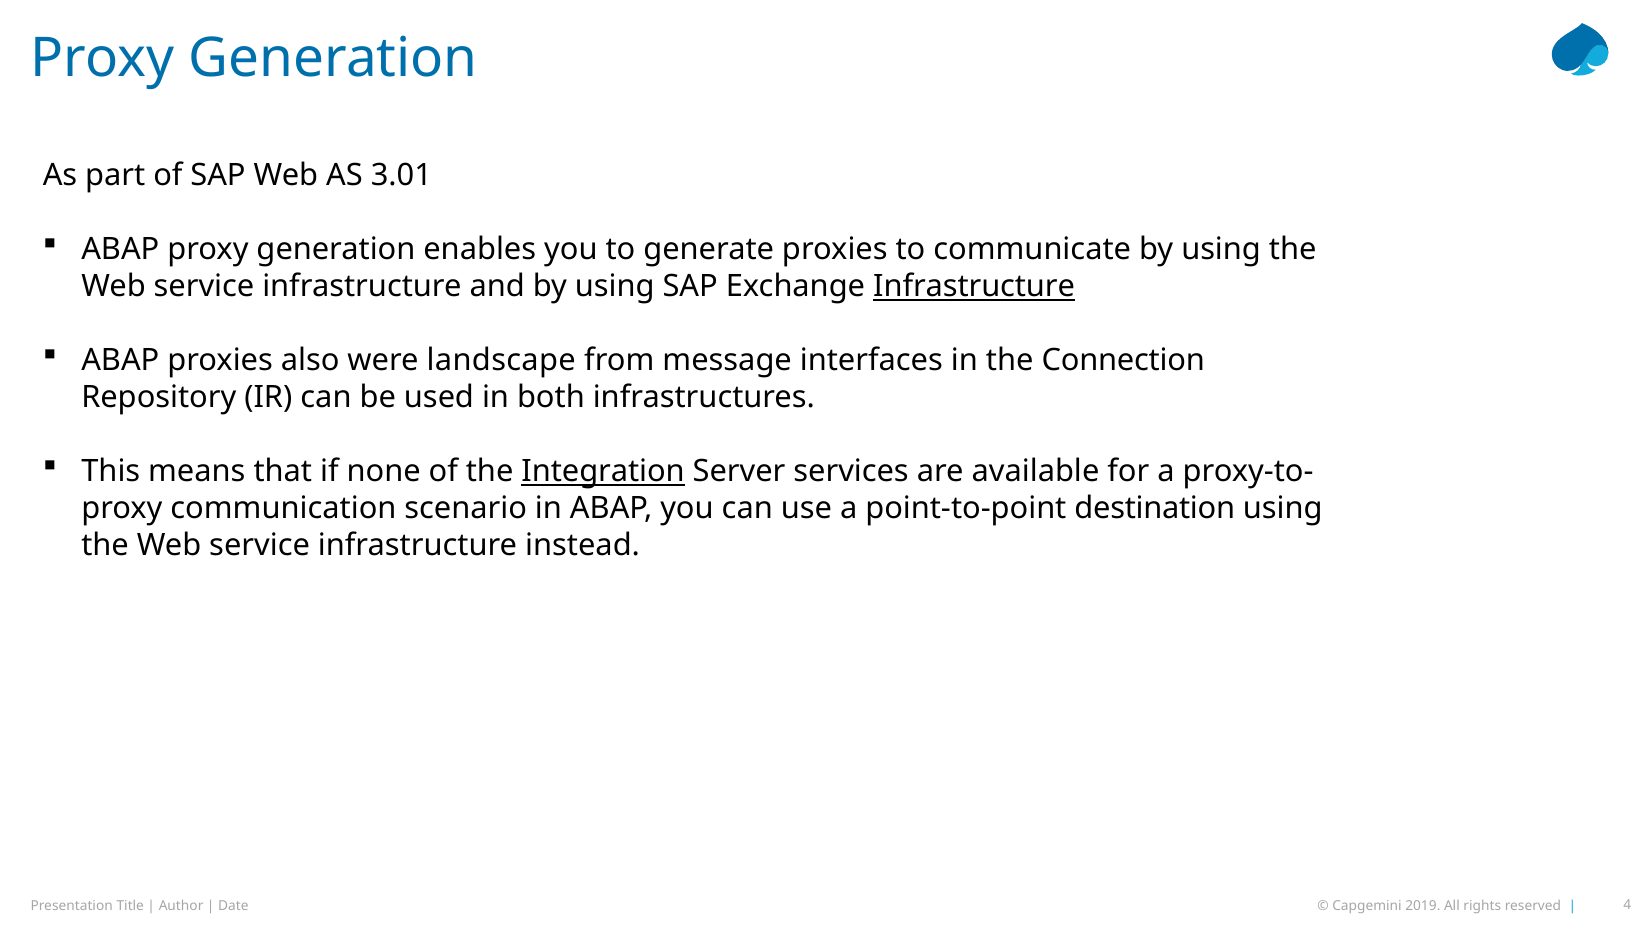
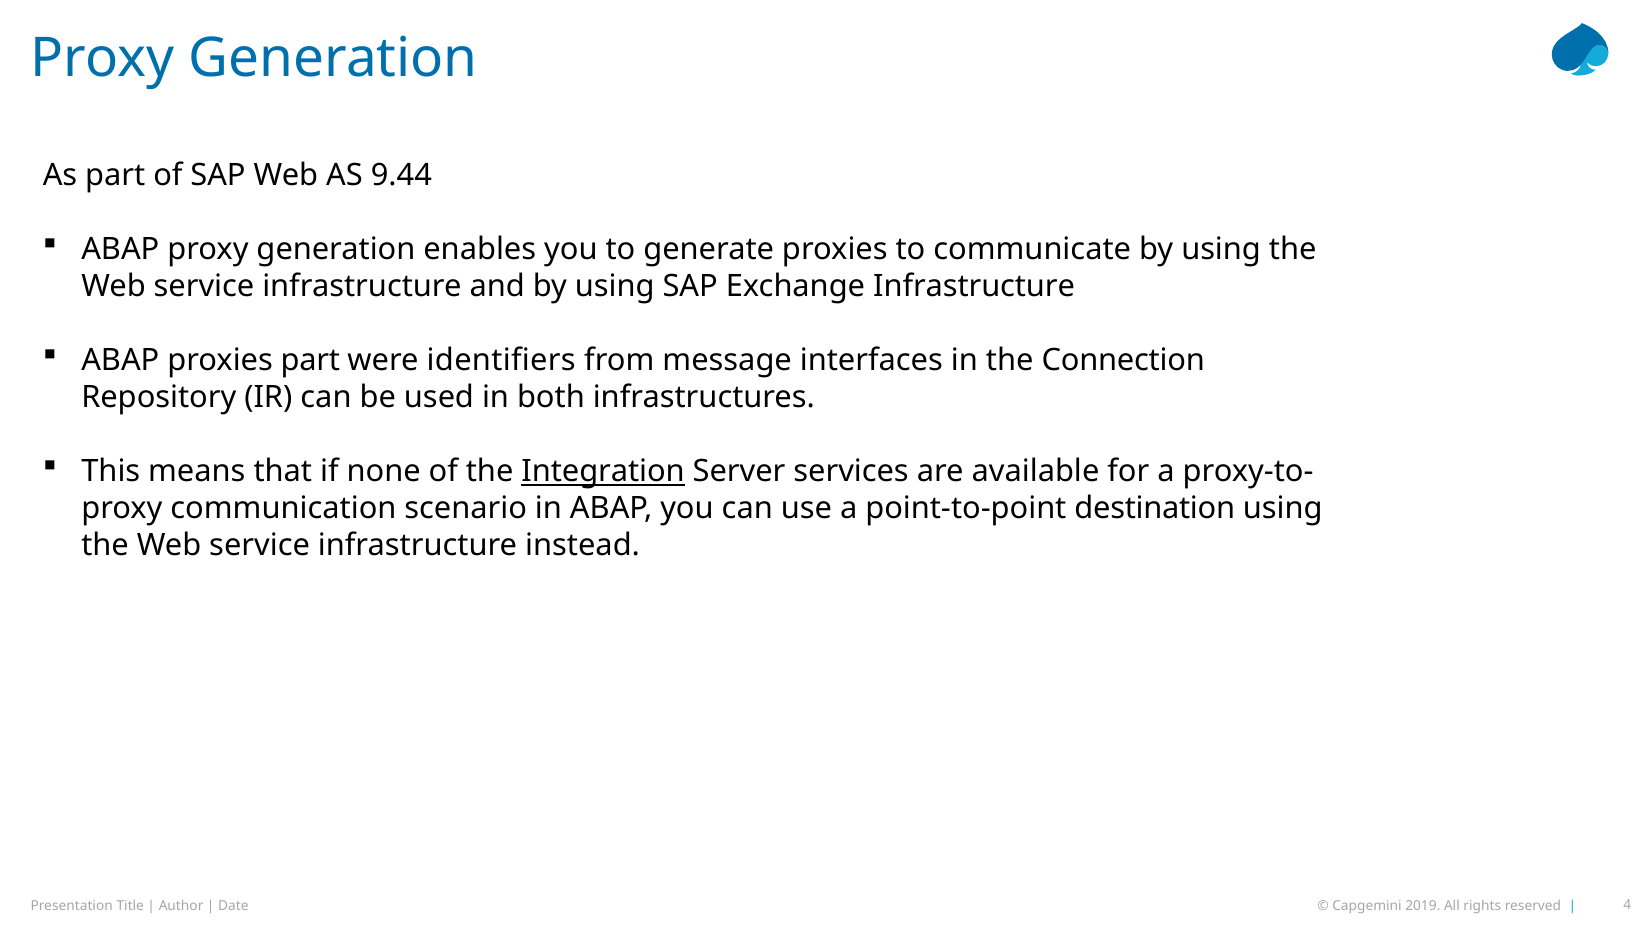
3.01: 3.01 -> 9.44 (401, 176)
Infrastructure underline: present -> none (974, 287)
proxies also: also -> part (310, 361)
landscape: landscape -> identifiers (501, 361)
